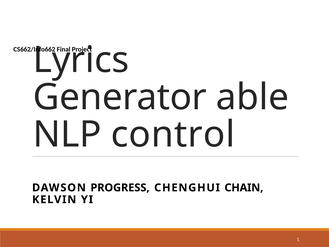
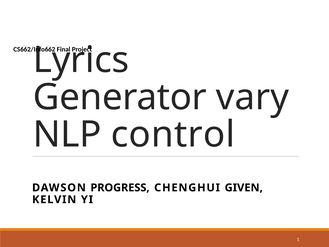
able: able -> vary (252, 97)
CHAIN: CHAIN -> GIVEN (244, 188)
